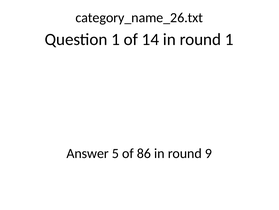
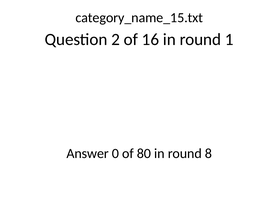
category_name_26.txt: category_name_26.txt -> category_name_15.txt (139, 18)
Question 1: 1 -> 2 (116, 39)
14: 14 -> 16 (150, 39)
5: 5 -> 0 (115, 153)
86: 86 -> 80 (144, 153)
9: 9 -> 8 (208, 153)
